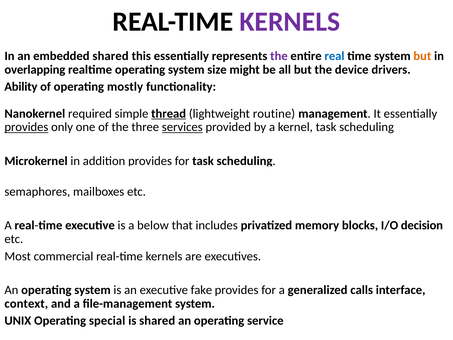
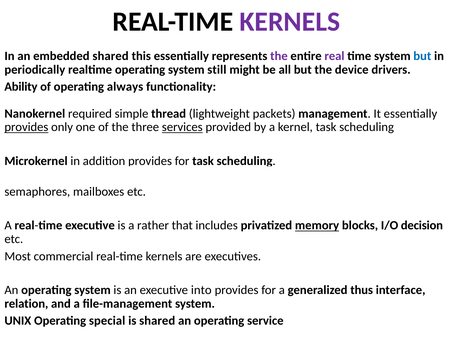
real colour: blue -> purple (334, 56)
but colour: orange -> blue (422, 56)
overlapping: overlapping -> periodically (35, 70)
size: size -> still (217, 70)
mostly: mostly -> always (125, 87)
thread underline: present -> none (169, 113)
routine: routine -> packets (274, 113)
below: below -> rather (153, 225)
memory underline: none -> present (317, 225)
fake: fake -> into (201, 290)
calls: calls -> thus (362, 290)
context: context -> relation (26, 303)
